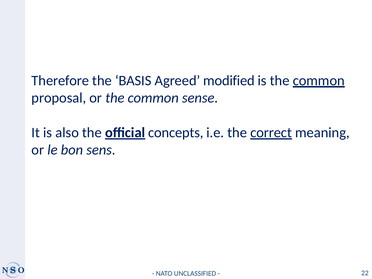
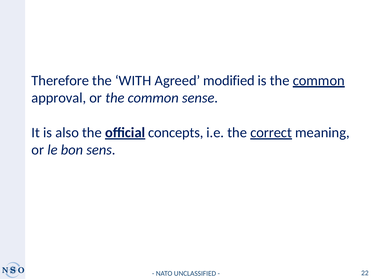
BASIS: BASIS -> WITH (133, 80)
proposal: proposal -> approval (59, 98)
